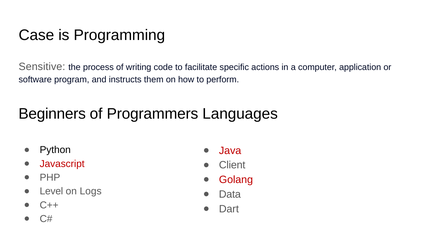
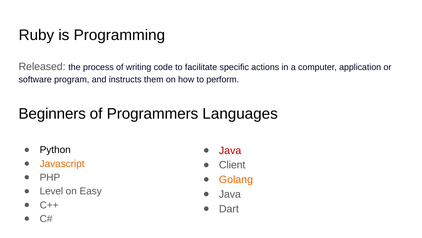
Case: Case -> Ruby (36, 35)
Sensitive: Sensitive -> Released (42, 66)
Javascript colour: red -> orange (62, 163)
Golang colour: red -> orange (236, 179)
Logs: Logs -> Easy (91, 191)
Data: Data -> Java (230, 194)
